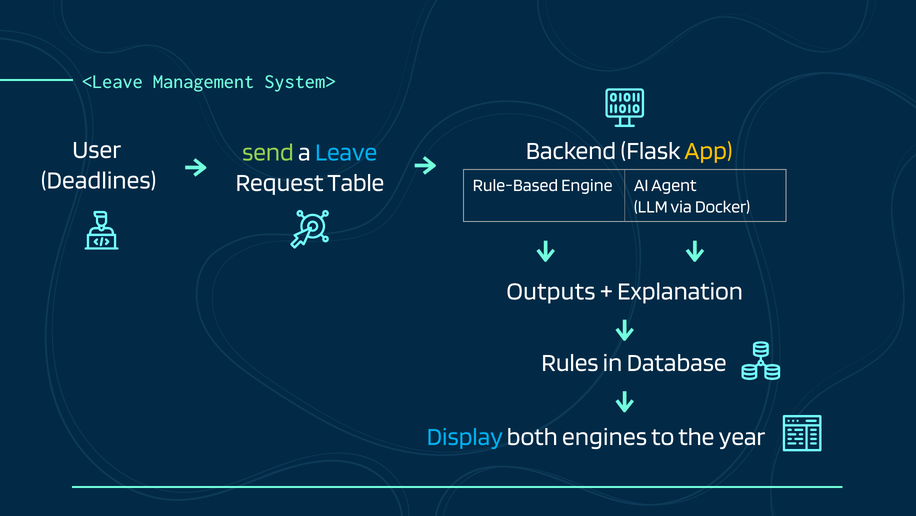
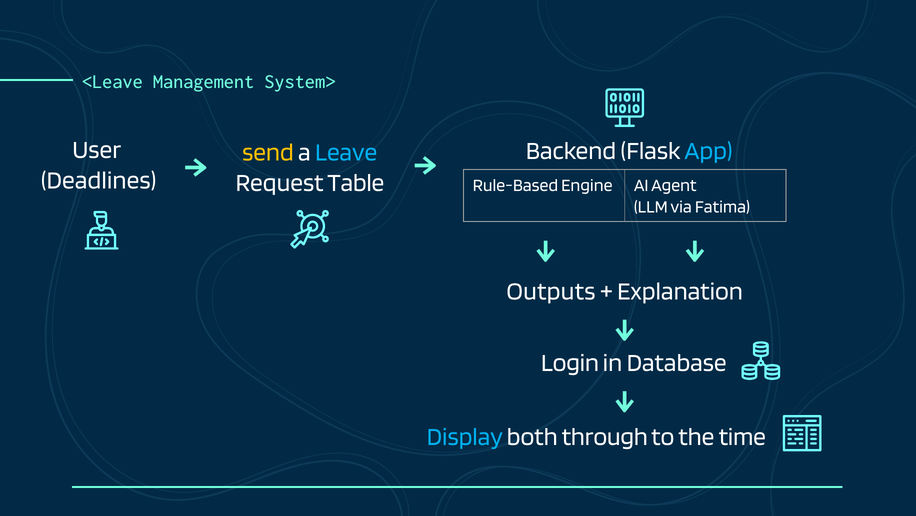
App colour: yellow -> light blue (708, 150)
send colour: light green -> yellow (268, 152)
Docker: Docker -> Fatima (722, 206)
Rules: Rules -> Login (570, 363)
engines: engines -> through (605, 436)
year: year -> time (742, 436)
